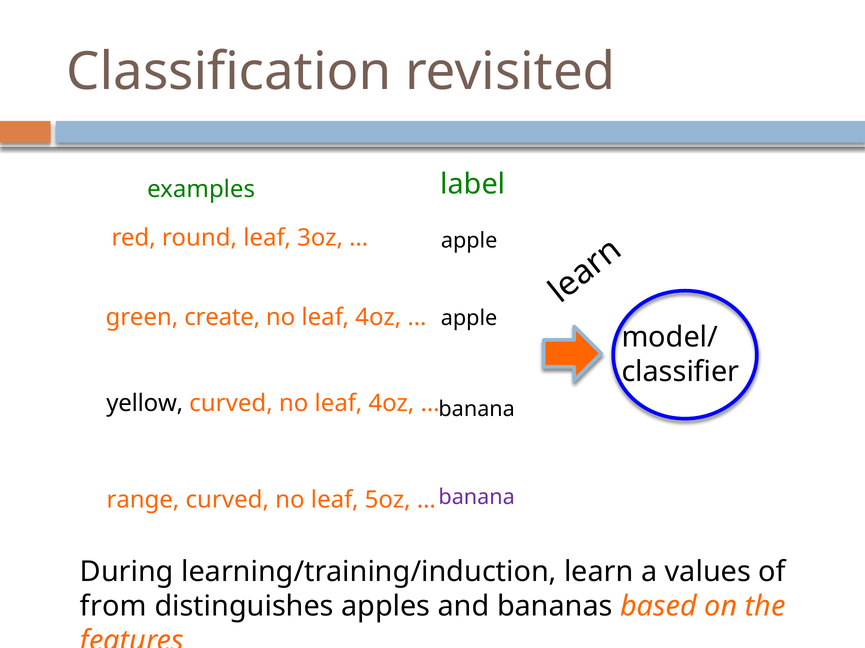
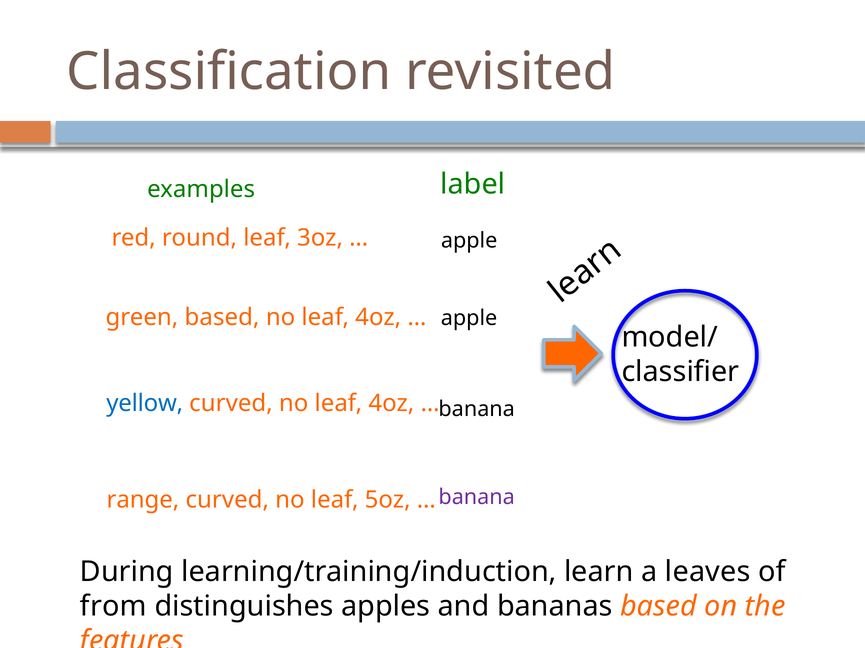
green create: create -> based (222, 318)
yellow colour: black -> blue (145, 404)
values: values -> leaves (708, 572)
